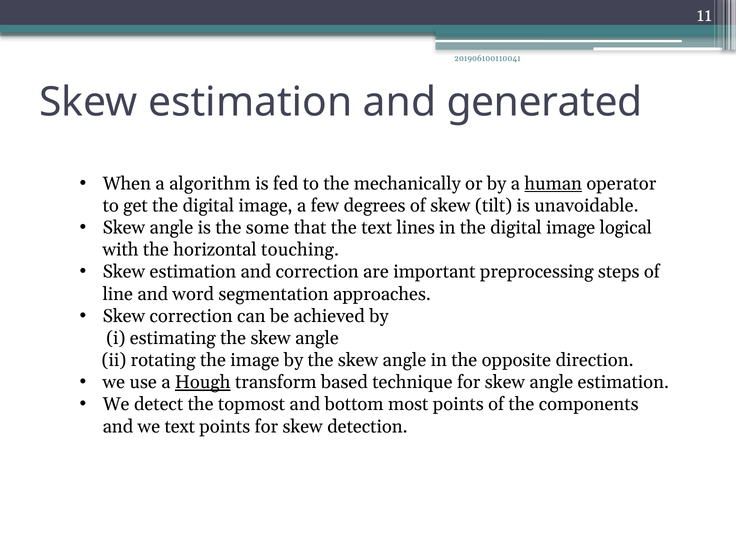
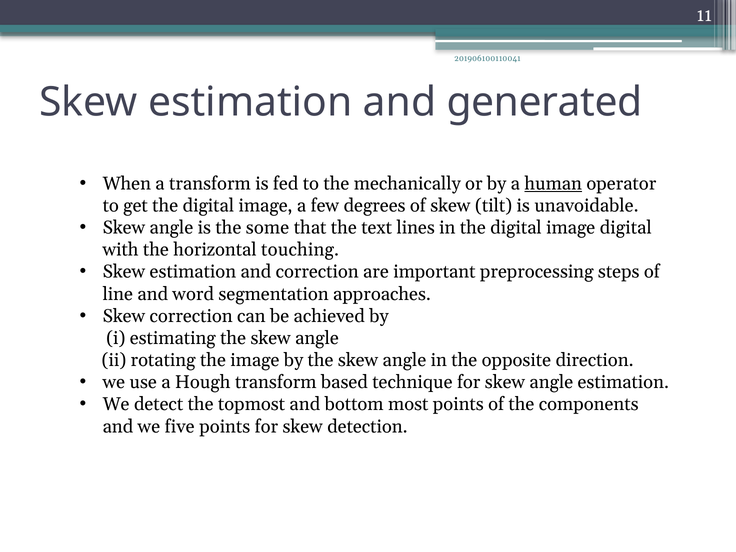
a algorithm: algorithm -> transform (210, 184)
image logical: logical -> digital (626, 228)
Hough underline: present -> none (203, 382)
we text: text -> five (180, 426)
